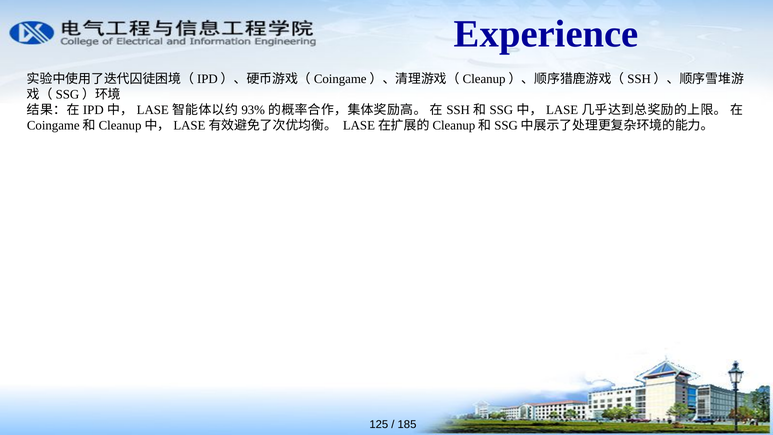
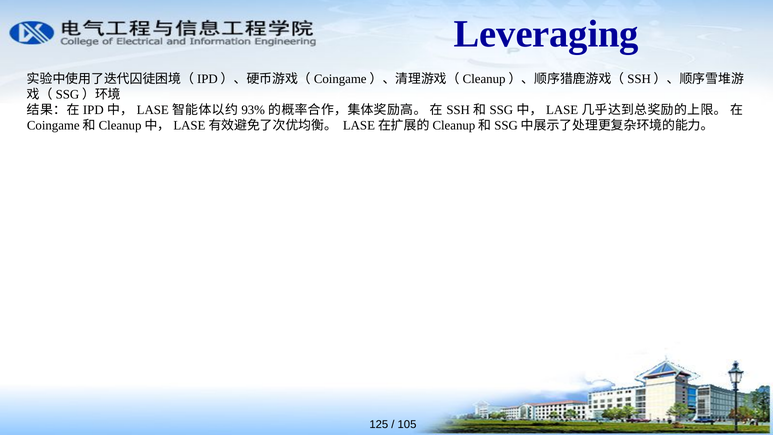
Experience: Experience -> Leveraging (546, 34)
185: 185 -> 105 (407, 424)
